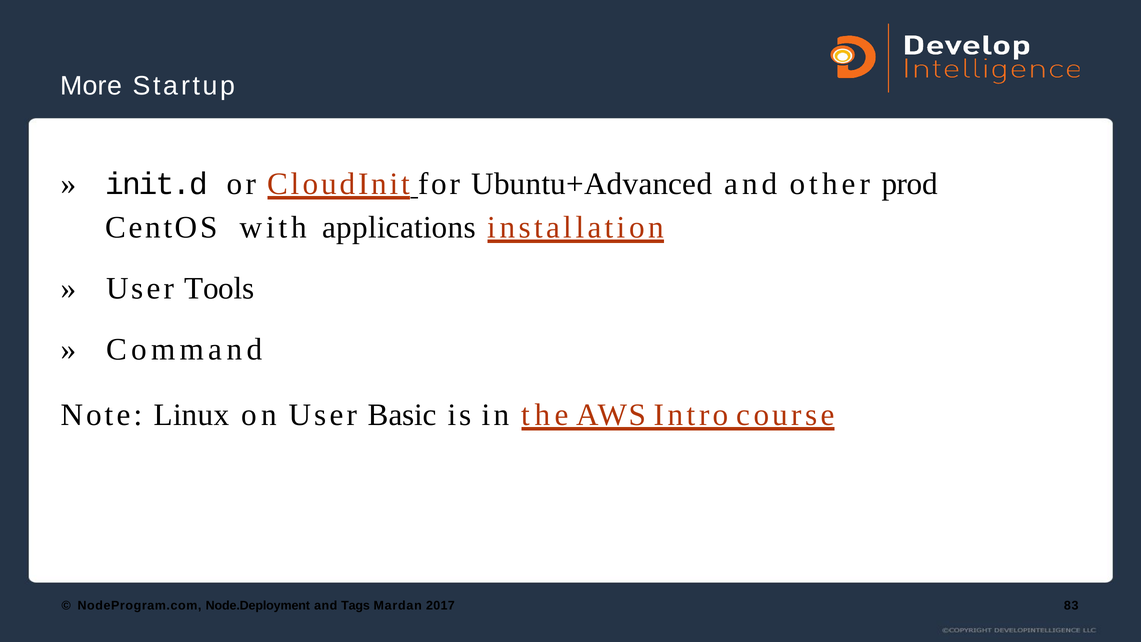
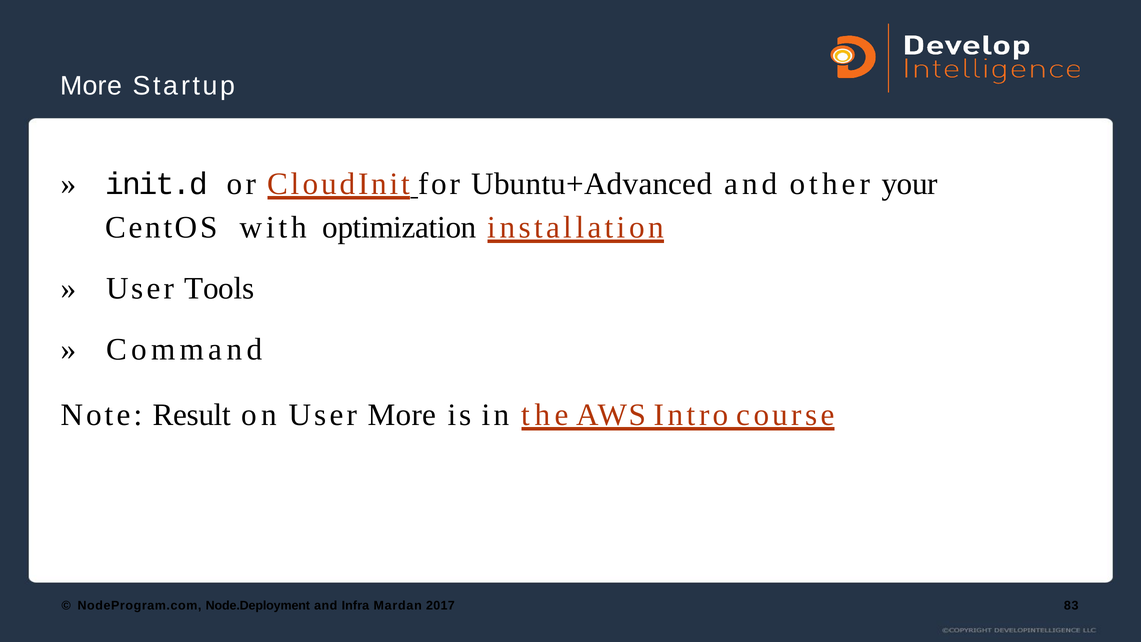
prod: prod -> your (910, 184)
applications: applications -> optimization (399, 228)
Linux: Linux -> Result (192, 415)
User Basic: Basic -> More (402, 415)
Tags: Tags -> Infra (355, 605)
